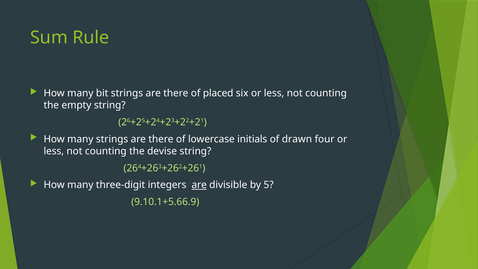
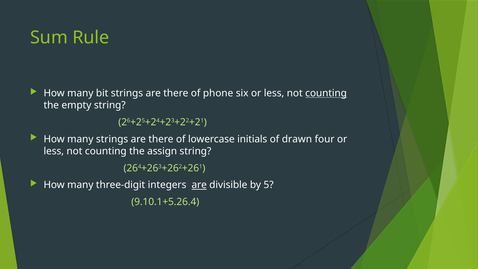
placed: placed -> phone (218, 93)
counting underline: none -> present (326, 93)
devise: devise -> assign (162, 151)
9.10.1+5.66.9: 9.10.1+5.66.9 -> 9.10.1+5.26.4 (165, 202)
